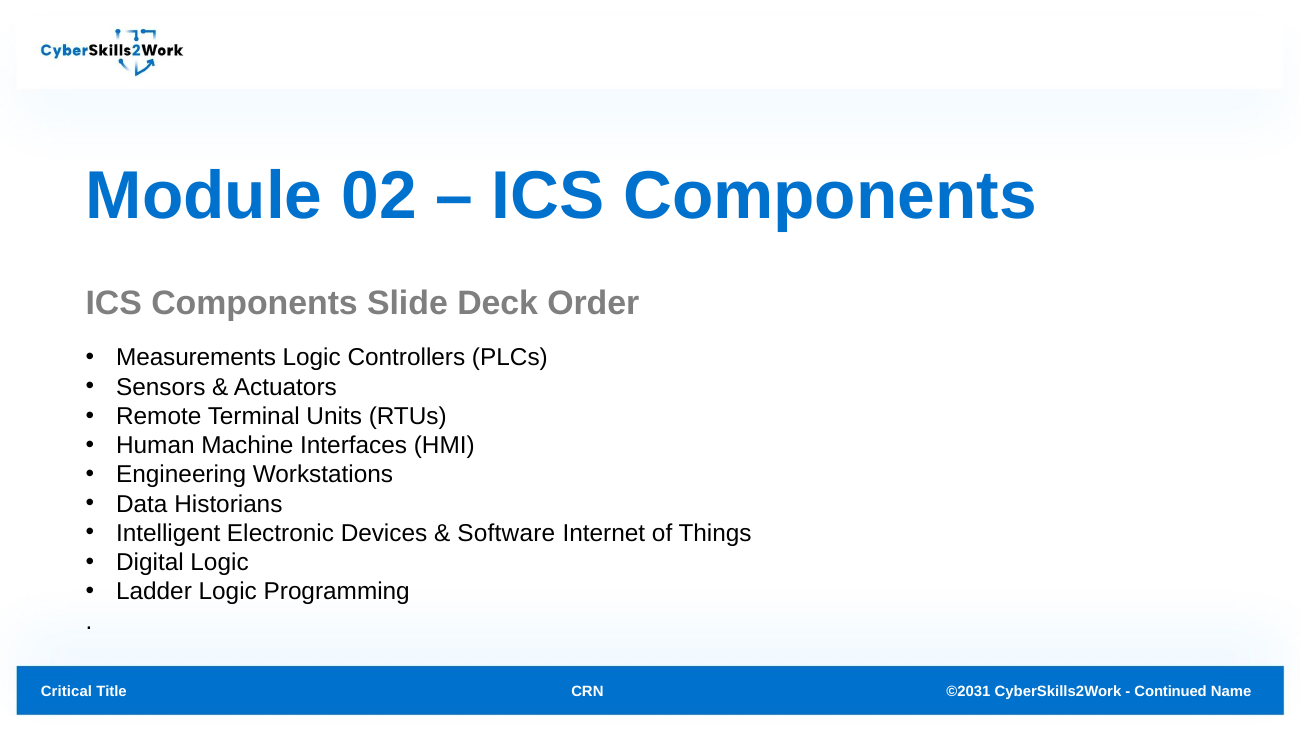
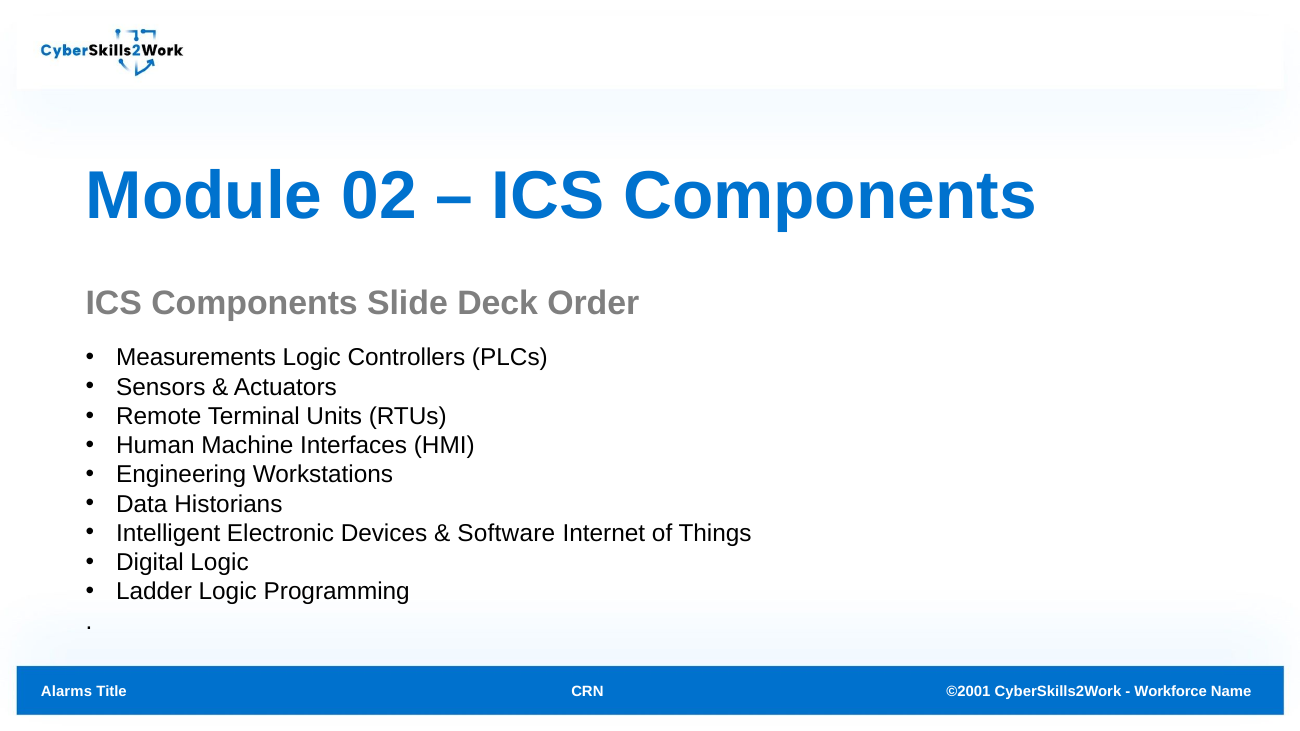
Critical: Critical -> Alarms (66, 691)
©2031: ©2031 -> ©2001 (968, 691)
Continued: Continued -> Workforce (1171, 691)
